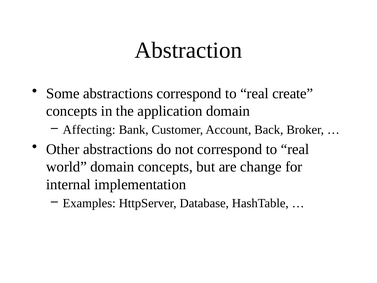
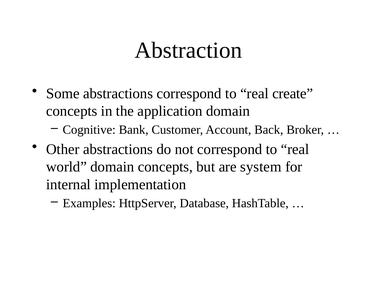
Affecting: Affecting -> Cognitive (89, 130)
change: change -> system (261, 167)
